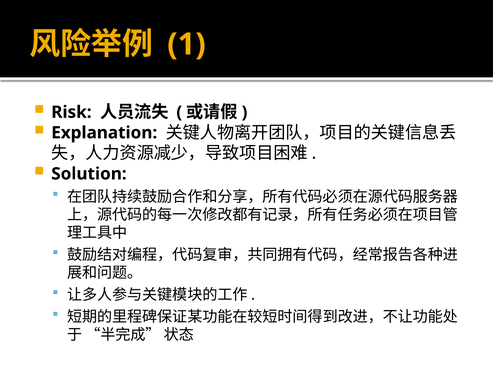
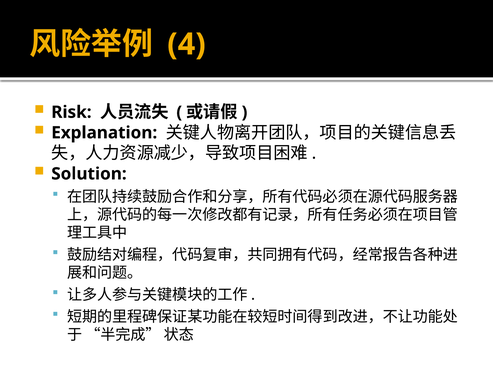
1: 1 -> 4 (186, 44)
